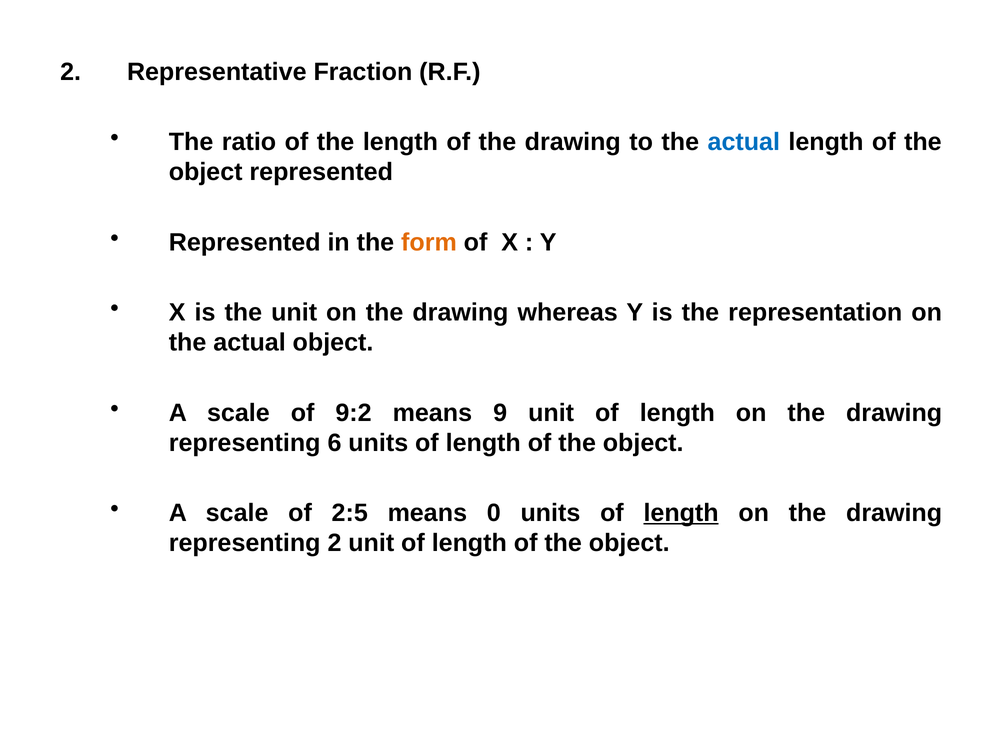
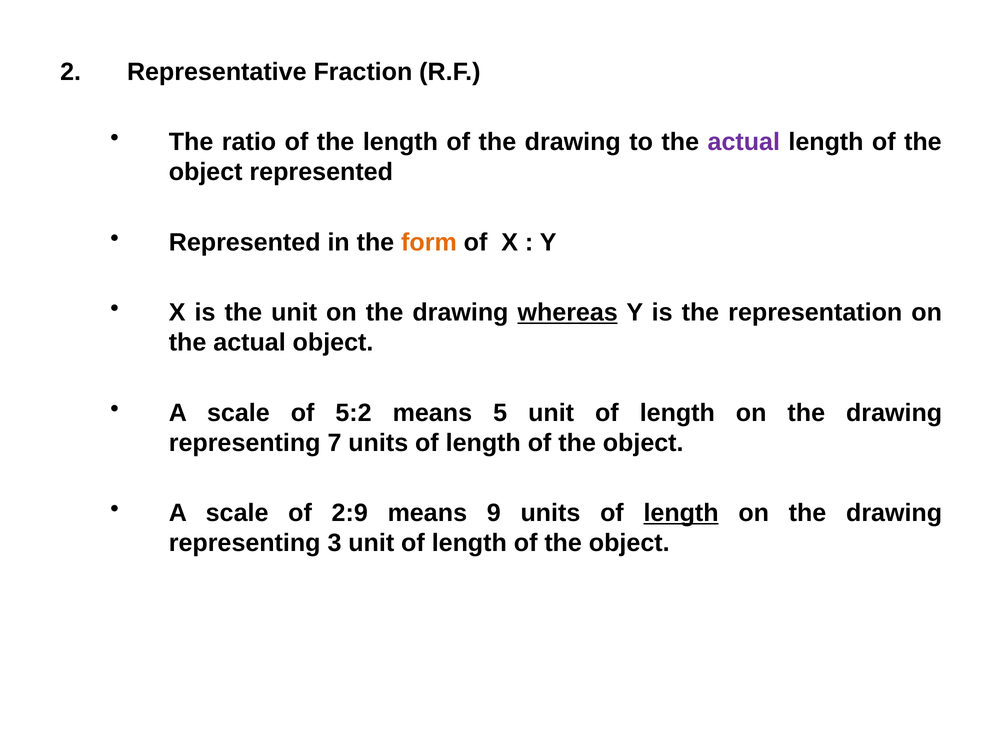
actual colour: blue -> purple (744, 142)
whereas underline: none -> present (568, 313)
9:2: 9:2 -> 5:2 (354, 413)
9: 9 -> 5 (500, 413)
6: 6 -> 7 (334, 443)
2:5: 2:5 -> 2:9 (350, 513)
0: 0 -> 9 (494, 513)
representing 2: 2 -> 3 (334, 543)
